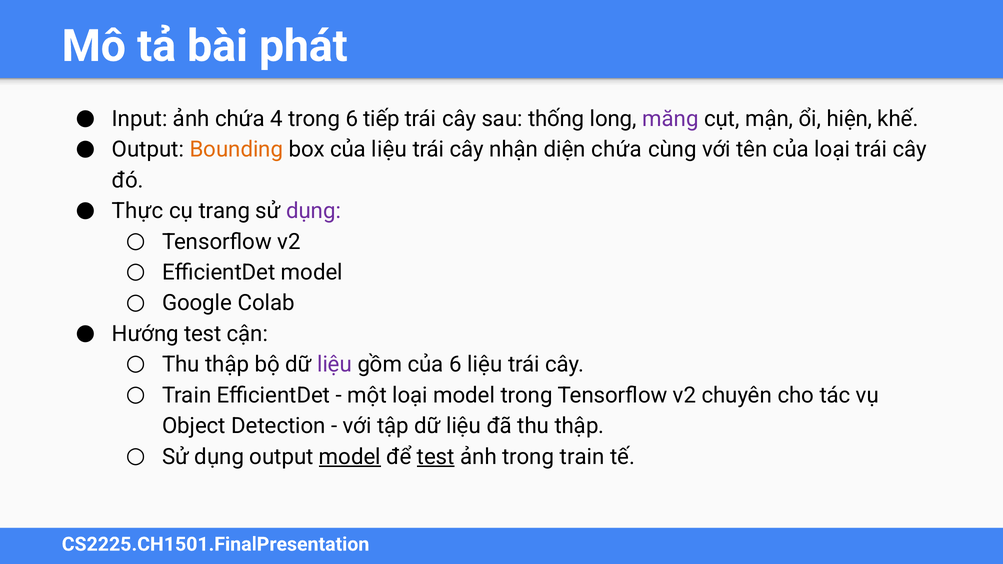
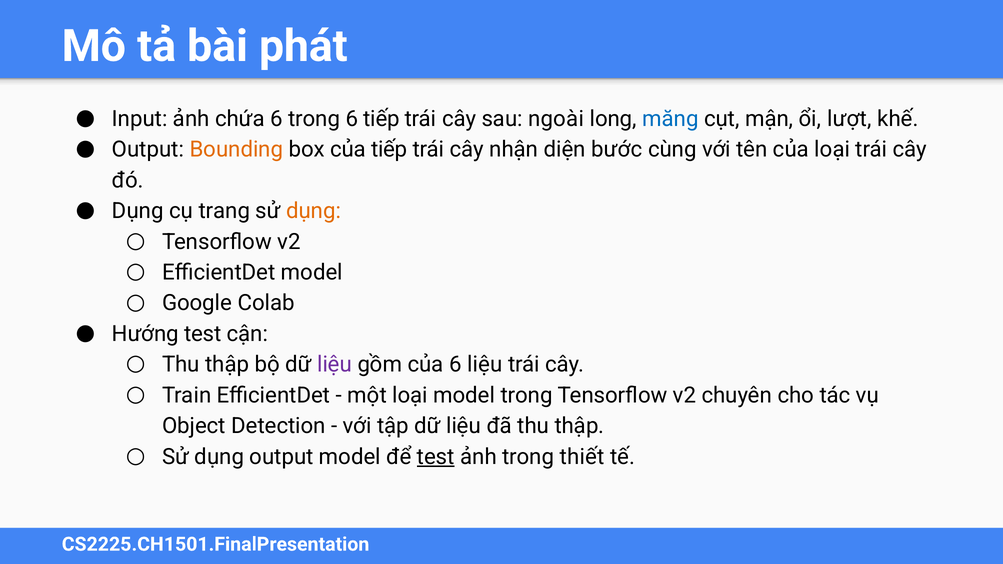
chứa 4: 4 -> 6 (276, 119)
thống: thống -> ngoài (556, 119)
măng colour: purple -> blue (671, 119)
hiện: hiện -> lượt (849, 119)
của liệu: liệu -> tiếp (389, 150)
diện chứa: chứa -> bước (617, 150)
Thực: Thực -> Dụng (138, 211)
dụng colour: purple -> orange (314, 211)
model underline: present -> none (350, 457)
trong train: train -> thiết (582, 457)
